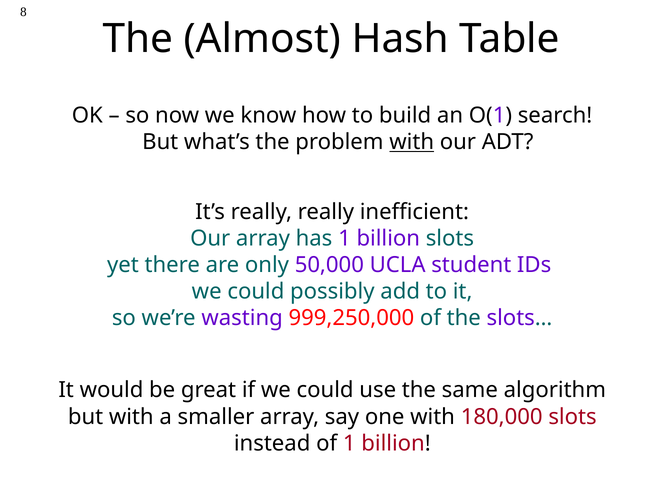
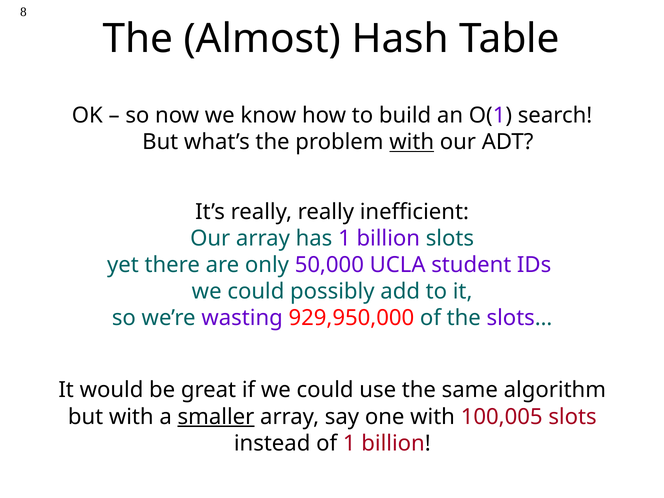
999,250,000: 999,250,000 -> 929,950,000 (351, 318)
smaller underline: none -> present (216, 417)
180,000: 180,000 -> 100,005 (502, 417)
